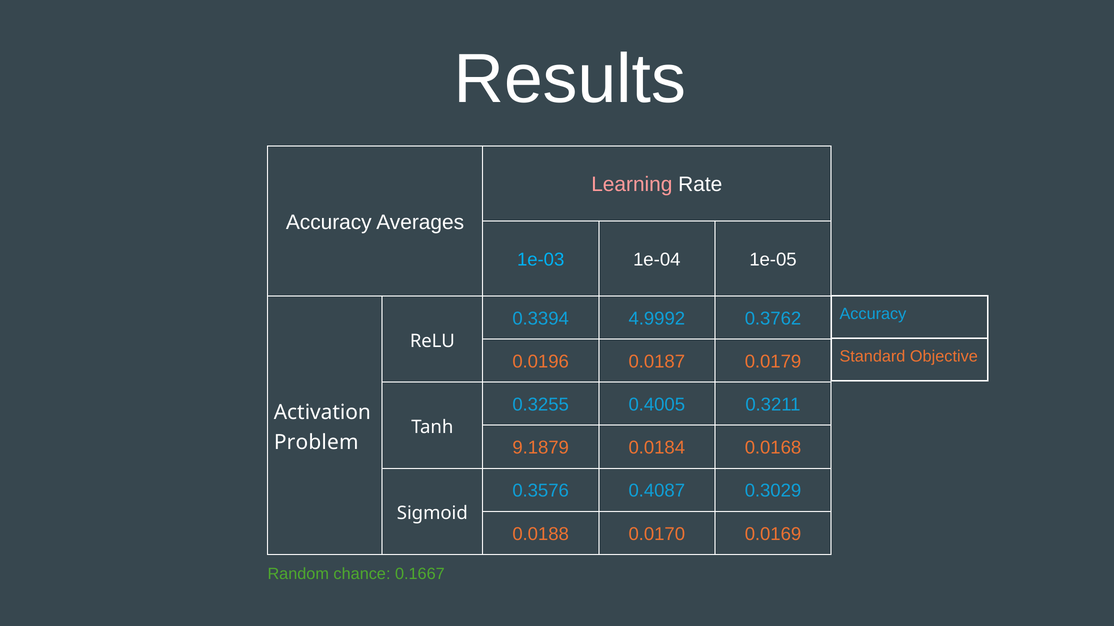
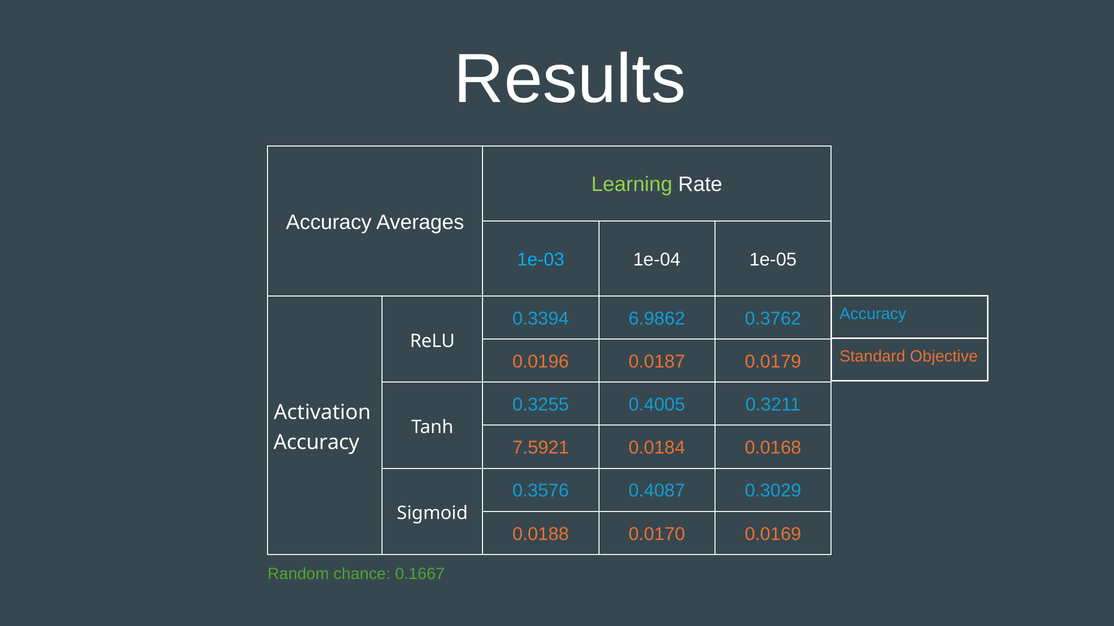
Learning colour: pink -> light green (632, 185)
4.9992: 4.9992 -> 6.9862 (657, 319)
Problem: Problem -> Accuracy (316, 443)
9.1879: 9.1879 -> 7.5921 (541, 448)
